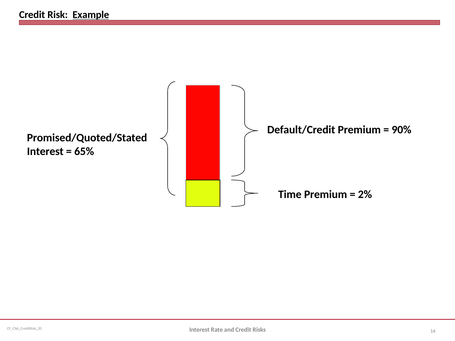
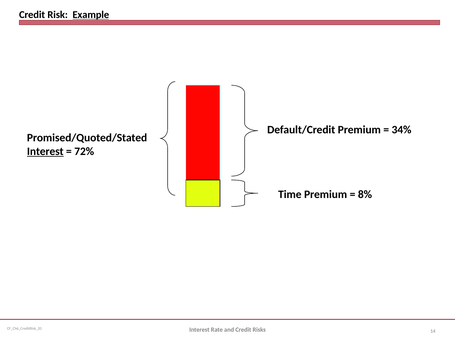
90%: 90% -> 34% (402, 130)
Interest underline: none -> present (45, 152)
65%: 65% -> 72% (84, 152)
2%: 2% -> 8% (365, 194)
